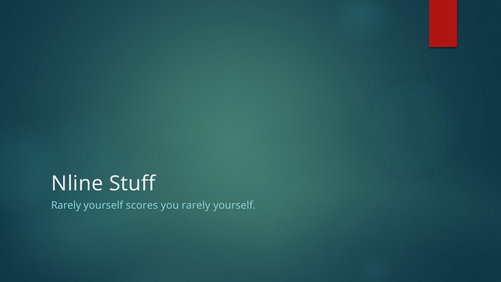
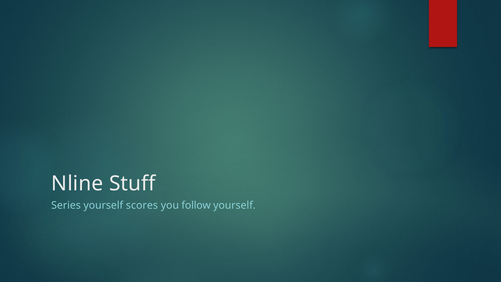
Rarely: Rarely -> Series (66, 205)
you rarely: rarely -> follow (196, 205)
